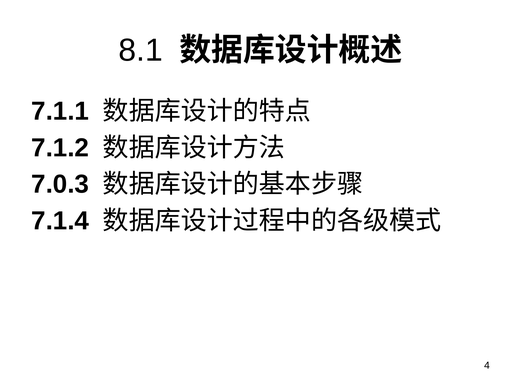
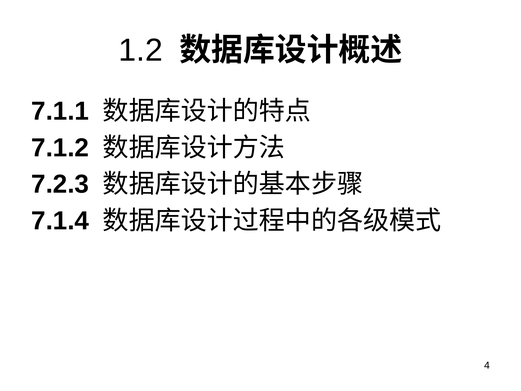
8.1: 8.1 -> 1.2 (141, 50)
7.0.3: 7.0.3 -> 7.2.3 (60, 184)
